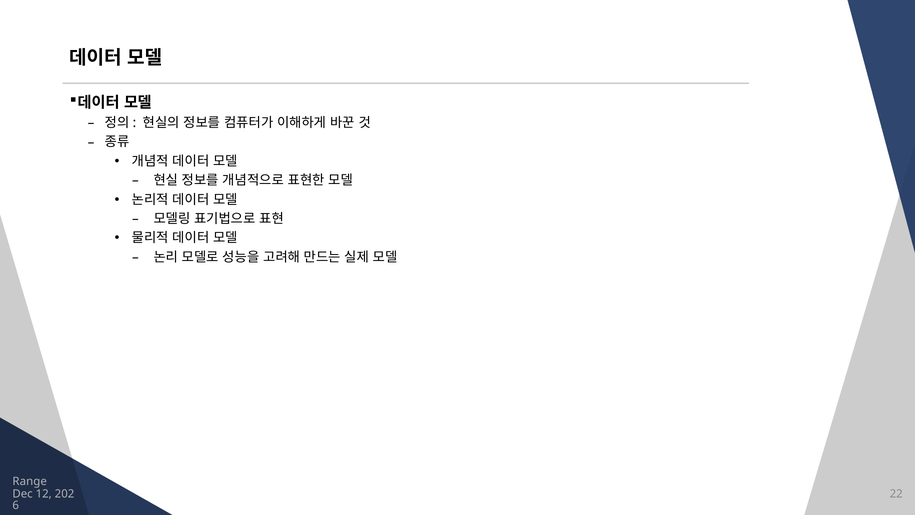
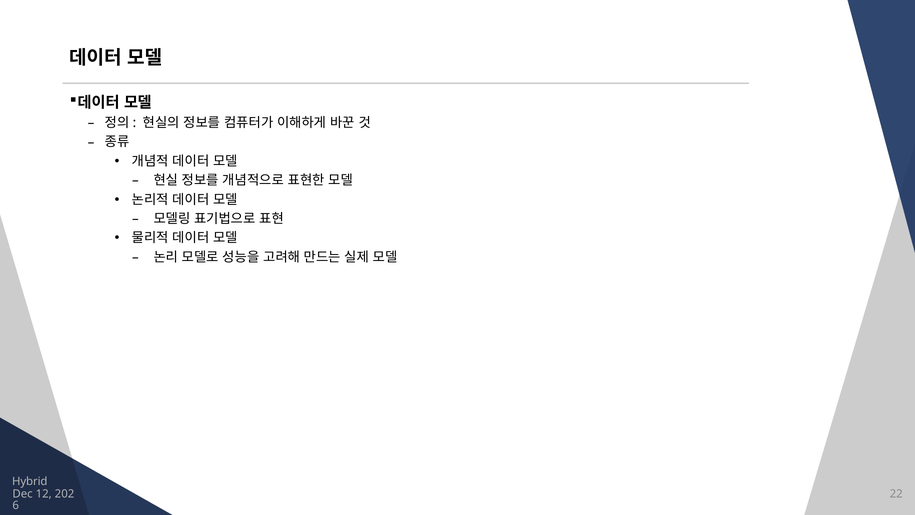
Range: Range -> Hybrid (30, 481)
